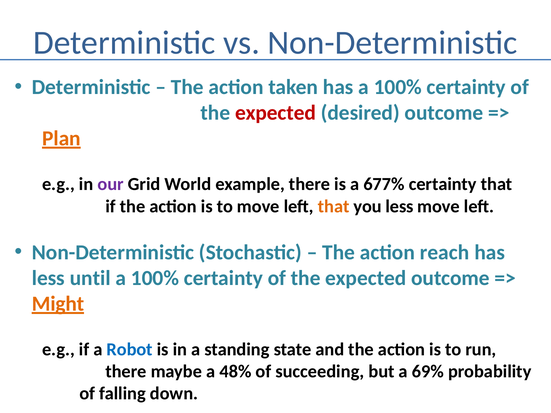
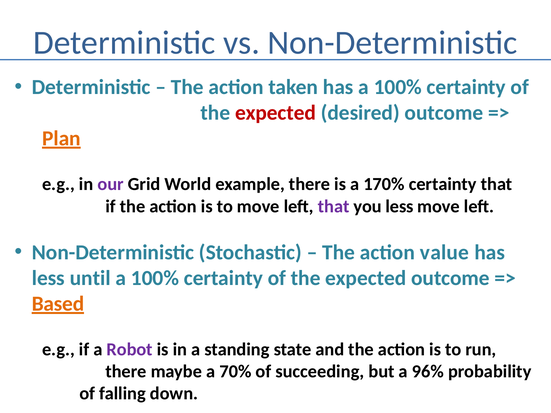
677%: 677% -> 170% (384, 184)
that colour: orange -> purple (334, 206)
reach: reach -> value (445, 253)
Might: Might -> Based (58, 304)
Robot colour: blue -> purple (130, 350)
48%: 48% -> 70% (235, 372)
69%: 69% -> 96% (428, 372)
